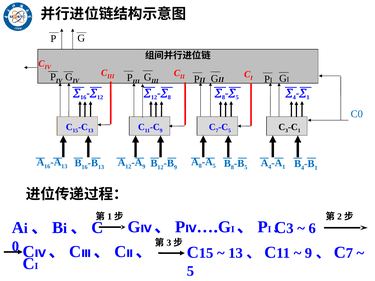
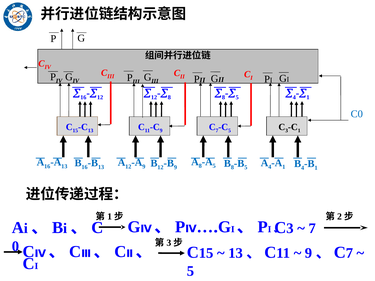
6: 6 -> 7 (312, 229)
